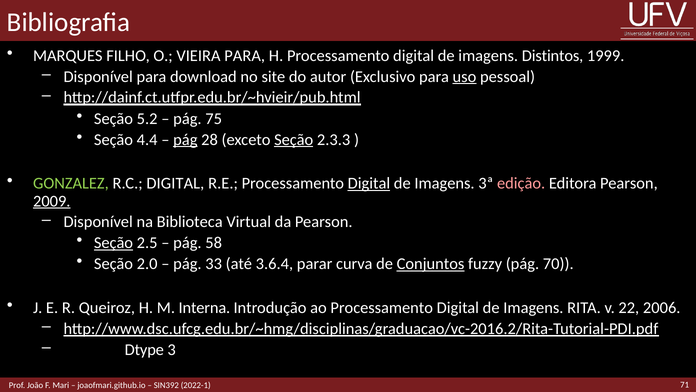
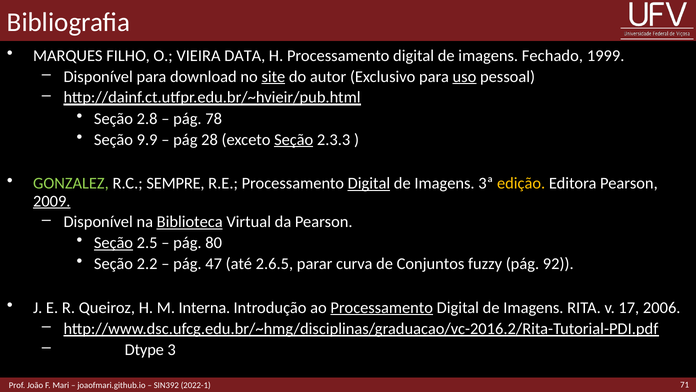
VIEIRA PARA: PARA -> DATA (245, 56)
Distintos: Distintos -> Fechado (552, 56)
site underline: none -> present (273, 76)
5.2: 5.2 -> 2.8 (147, 119)
75: 75 -> 78 (214, 119)
4.4: 4.4 -> 9.9 (147, 139)
pág underline: present -> none (185, 139)
R.C DIGITAL: DIGITAL -> SEMPRE (175, 183)
edição colour: pink -> yellow (521, 183)
Biblioteca underline: none -> present (190, 222)
58: 58 -> 80 (214, 243)
2.0: 2.0 -> 2.2 (147, 264)
33: 33 -> 47 (214, 264)
3.6.4: 3.6.4 -> 2.6.5 (274, 264)
Conjuntos underline: present -> none (431, 264)
70: 70 -> 92 (558, 264)
Processamento underline: none -> present (382, 307)
22: 22 -> 17 (629, 307)
